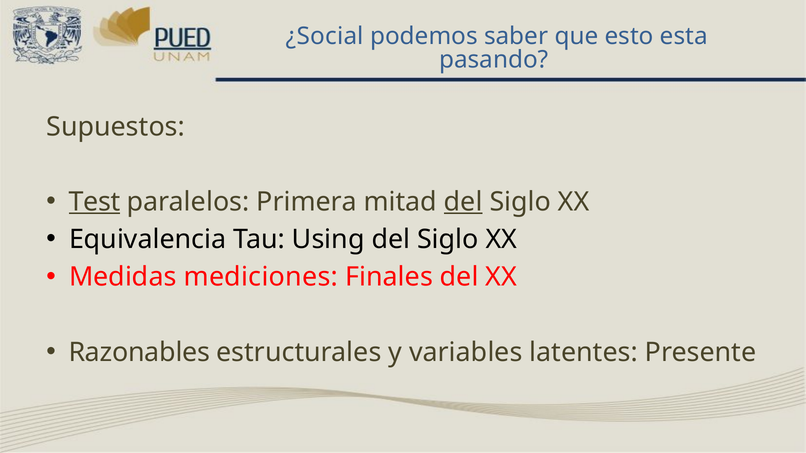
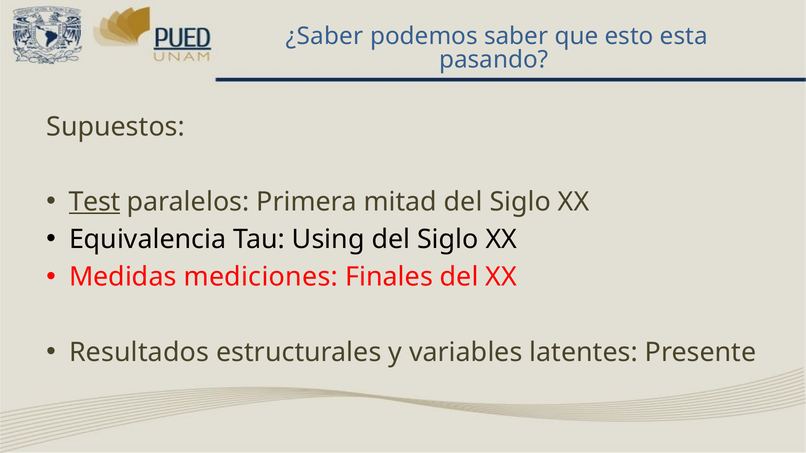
¿Social: ¿Social -> ¿Saber (325, 36)
del underline: present -> none (463, 202)
Razonables: Razonables -> Resultados (139, 353)
